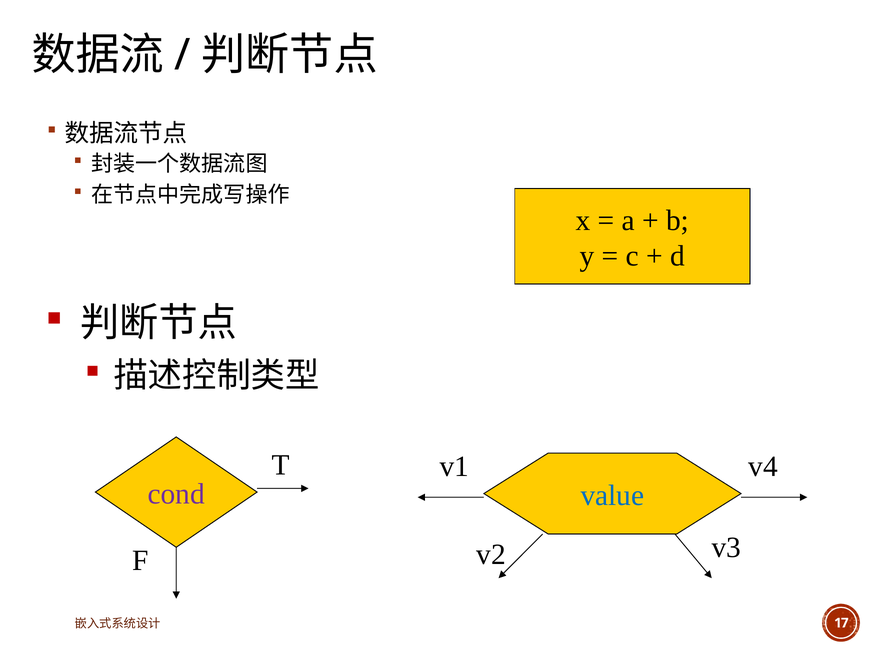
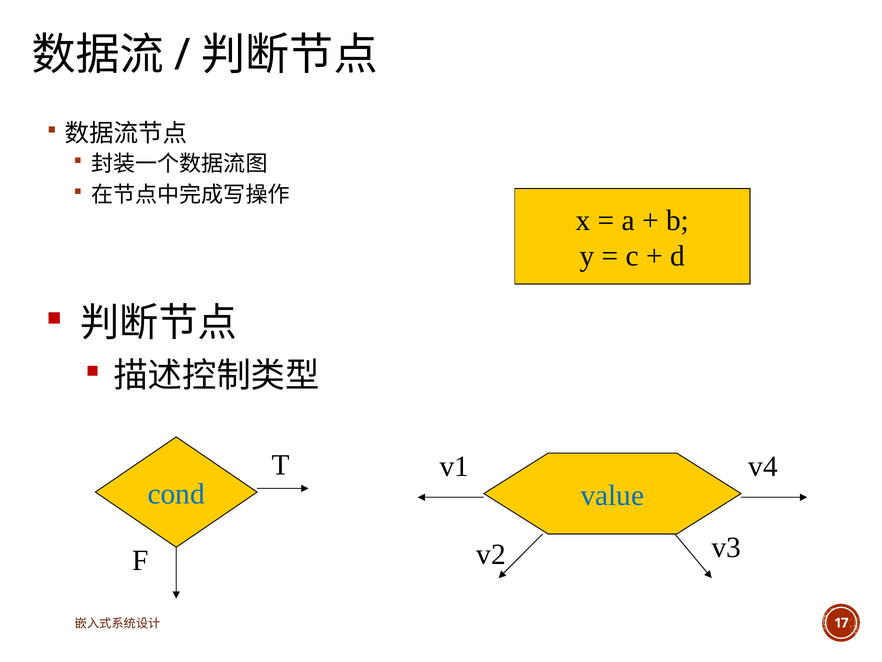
cond colour: purple -> blue (176, 494)
